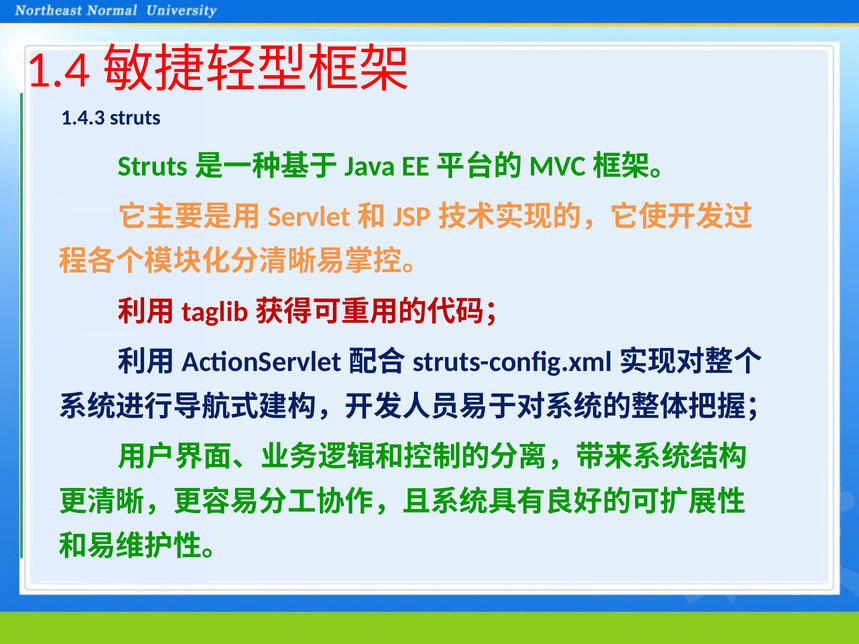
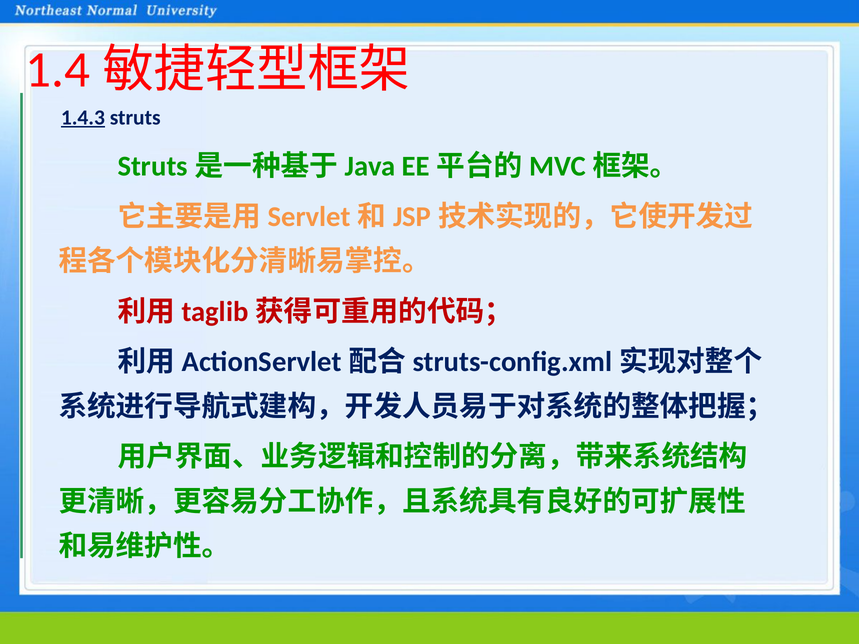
1.4.3 underline: none -> present (83, 117)
